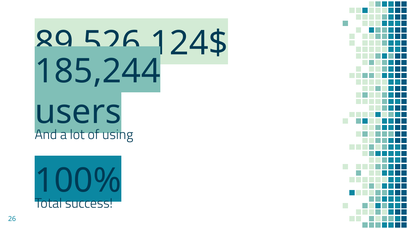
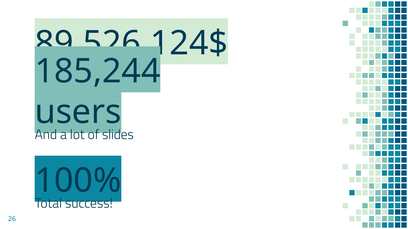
using: using -> slides (118, 135)
